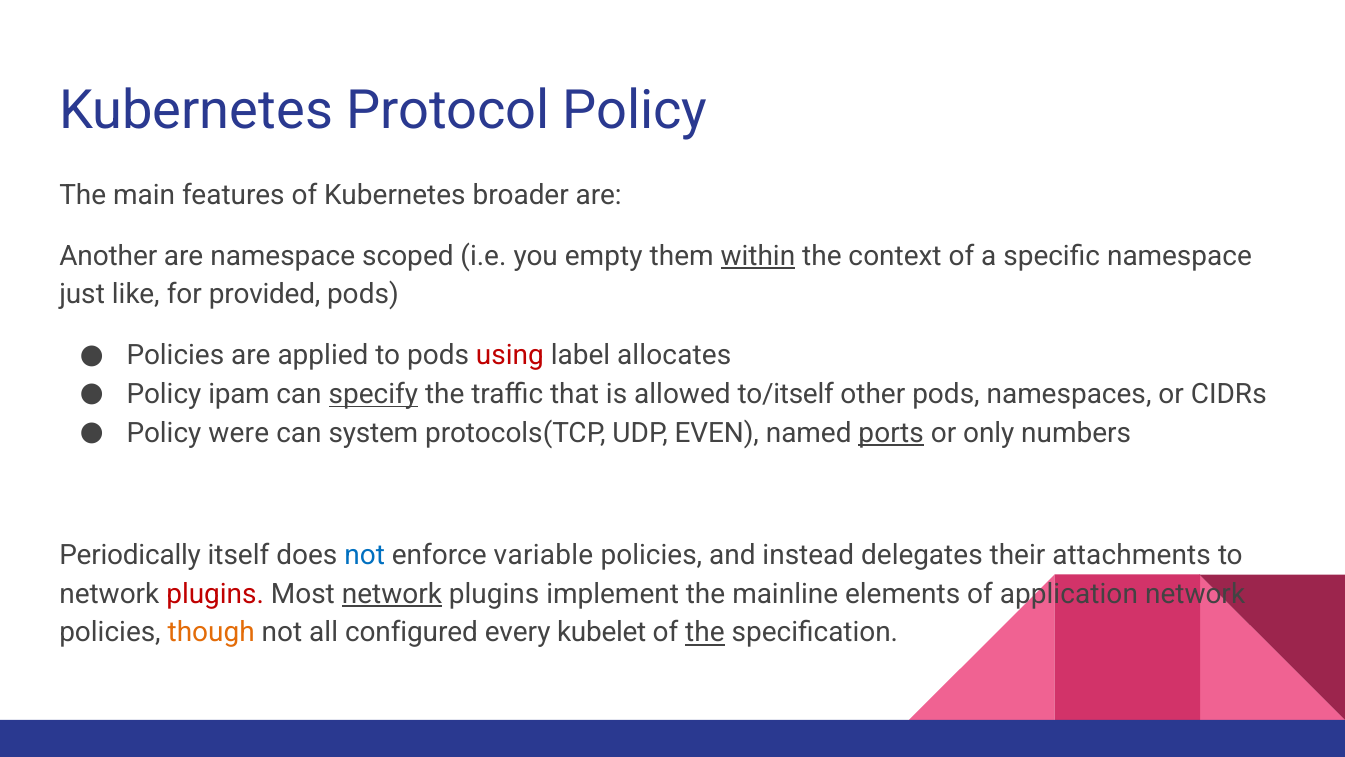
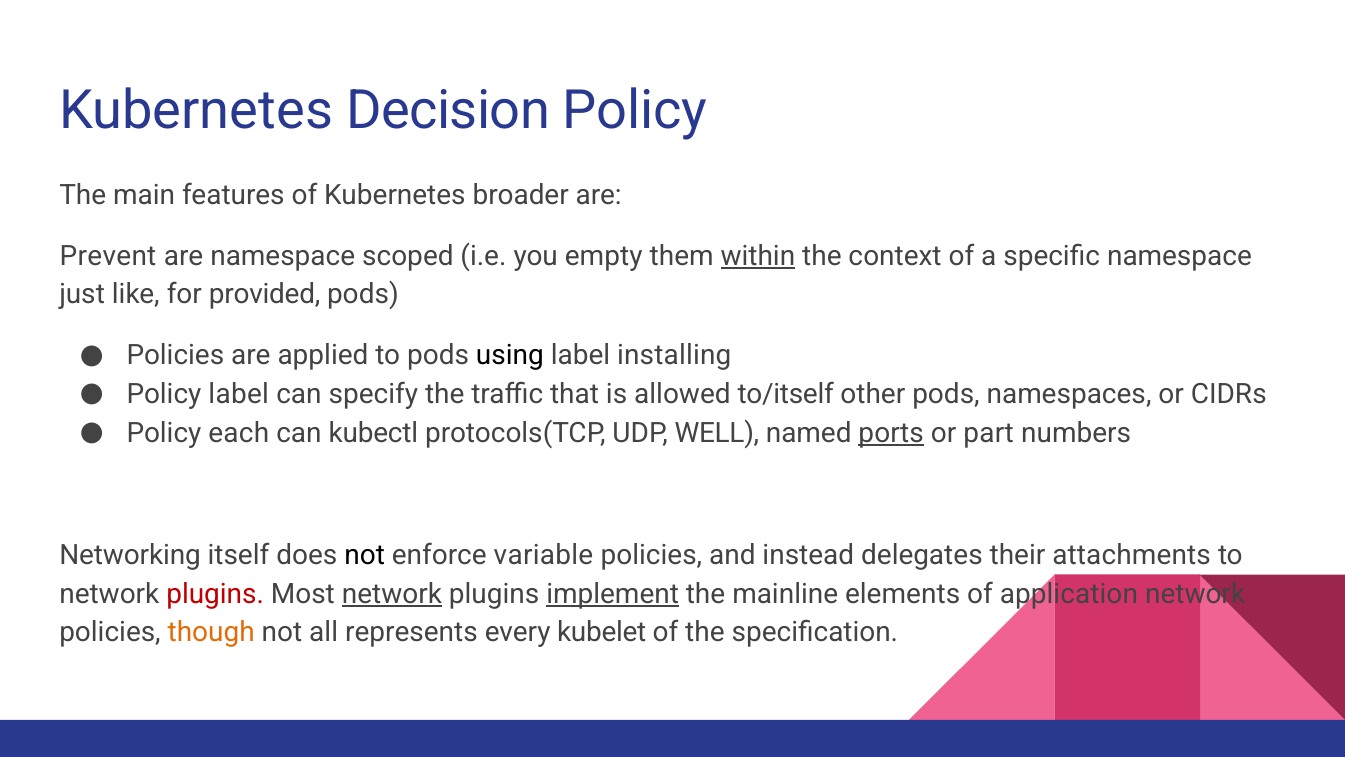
Protocol: Protocol -> Decision (448, 110)
Another: Another -> Prevent (108, 256)
using colour: red -> black (510, 356)
allocates: allocates -> installing (674, 356)
Policy ipam: ipam -> label (239, 394)
specify underline: present -> none (373, 394)
were: were -> each (239, 433)
system: system -> kubectl (373, 433)
EVEN: EVEN -> WELL (717, 433)
only: only -> part (989, 433)
Periodically: Periodically -> Networking (130, 555)
not colour: blue -> black (365, 555)
implement underline: none -> present (613, 594)
configured: configured -> represents (411, 632)
the underline: present -> none (705, 632)
